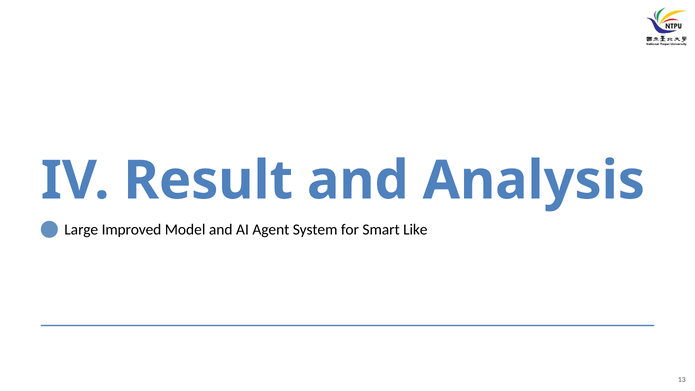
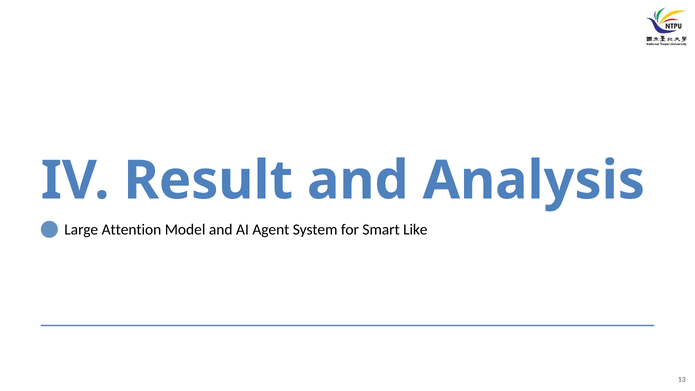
Improved: Improved -> Attention (131, 230)
